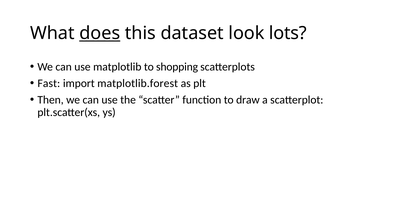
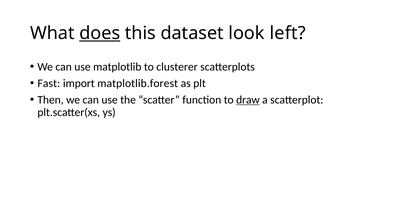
lots: lots -> left (288, 33)
shopping: shopping -> clusterer (177, 67)
draw underline: none -> present (248, 100)
